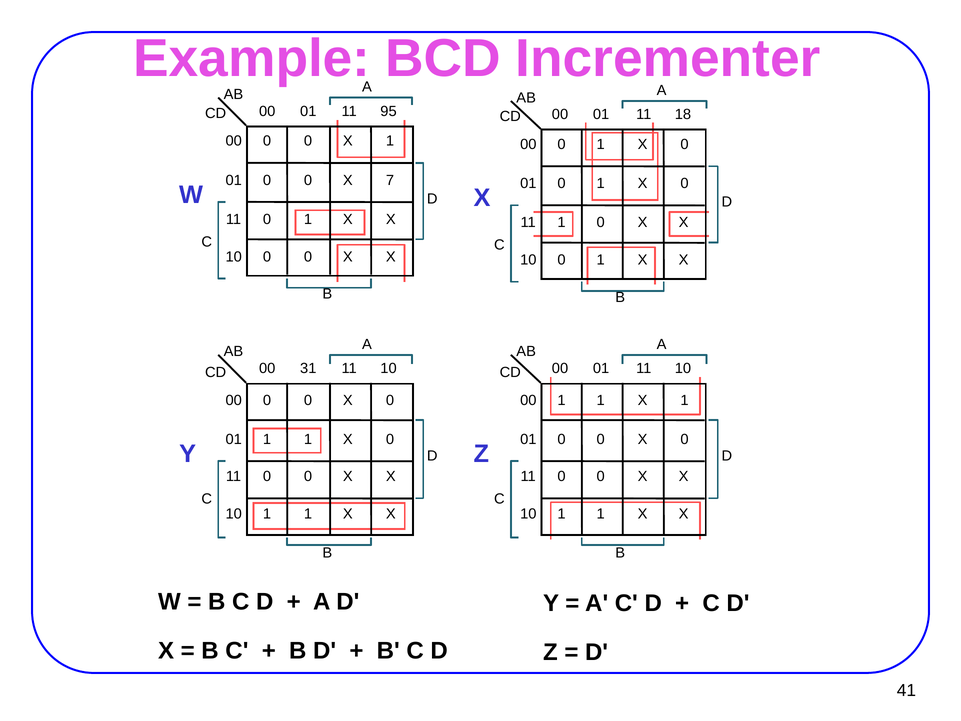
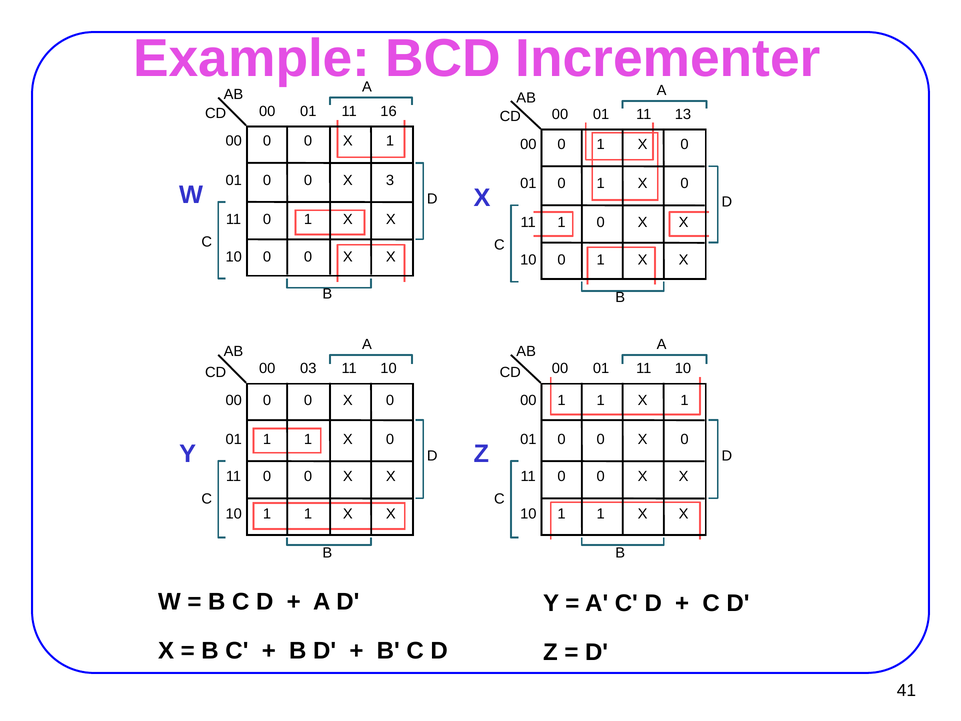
95: 95 -> 16 (389, 111)
18: 18 -> 13 (683, 114)
7: 7 -> 3 (390, 180)
31: 31 -> 03 (308, 368)
